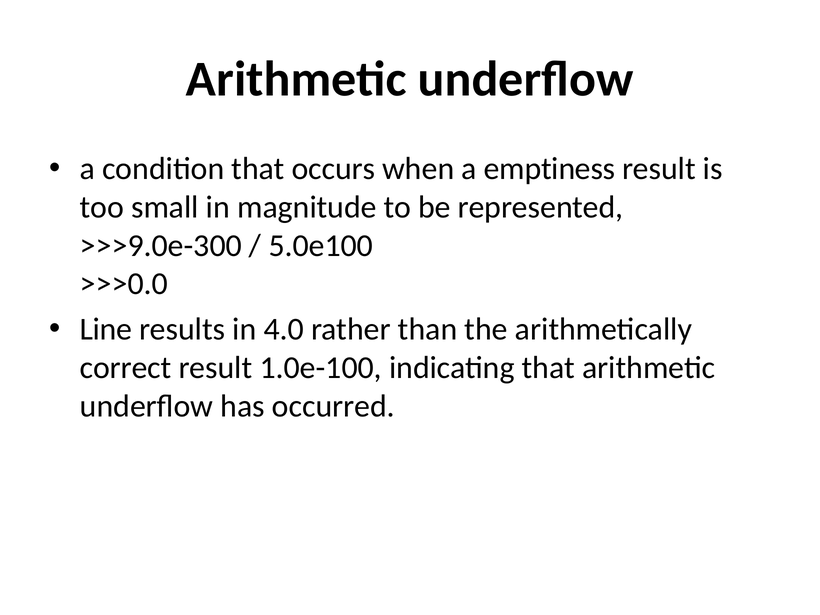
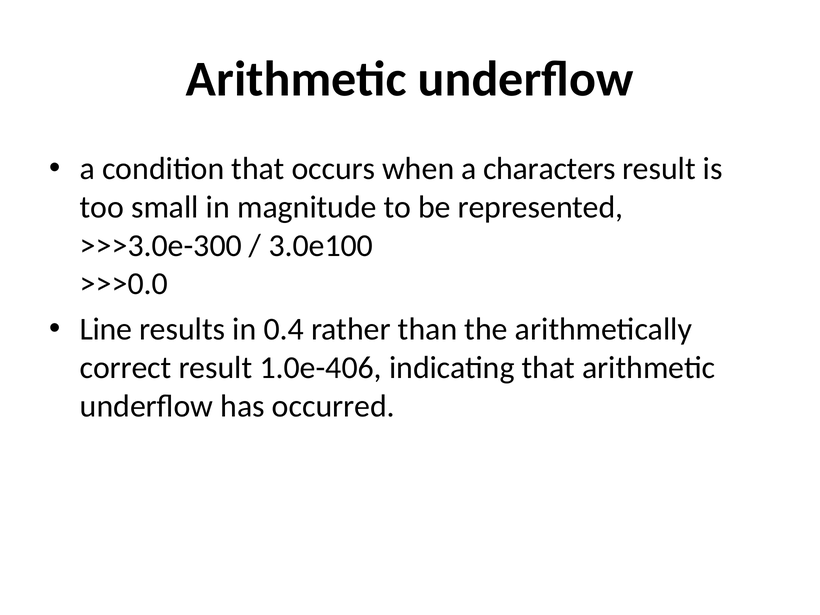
emptiness: emptiness -> characters (550, 169)
>>>9.0e-300: >>>9.0e-300 -> >>>3.0e-300 (161, 246)
5.0e100: 5.0e100 -> 3.0e100 (321, 246)
4.0: 4.0 -> 0.4 (284, 329)
1.0e-100: 1.0e-100 -> 1.0e-406 (321, 368)
